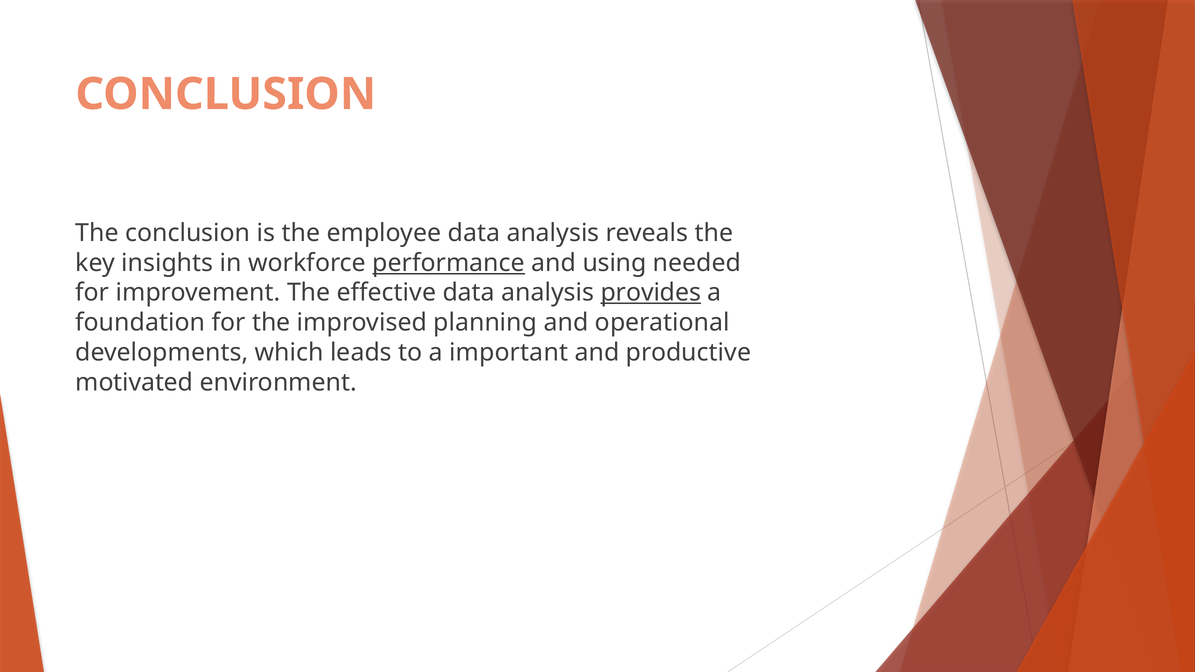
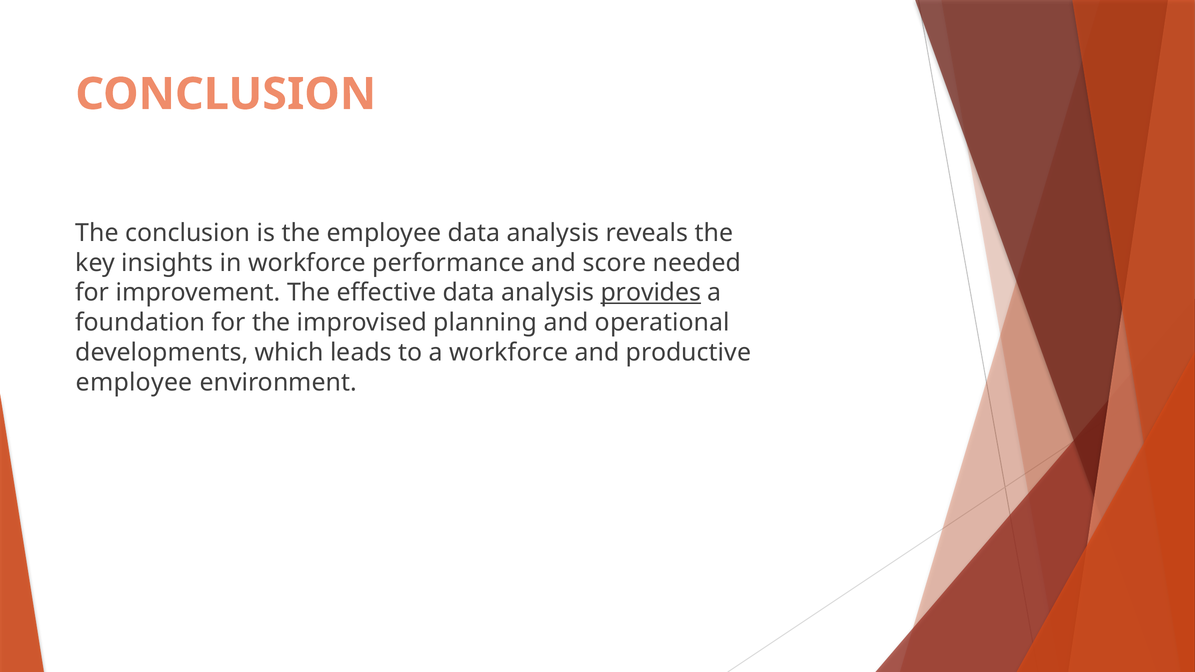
performance underline: present -> none (449, 263)
using: using -> score (614, 263)
a important: important -> workforce (509, 353)
motivated: motivated -> employee (134, 383)
